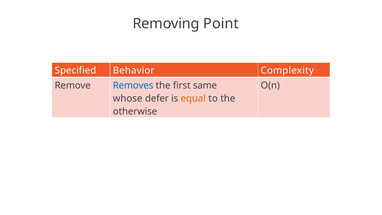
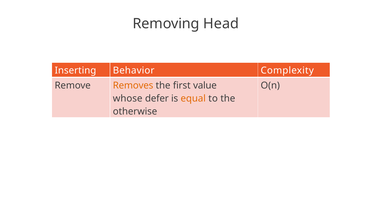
Point: Point -> Head (221, 24)
Specified: Specified -> Inserting (75, 71)
Removes colour: blue -> orange (133, 85)
same: same -> value (205, 85)
